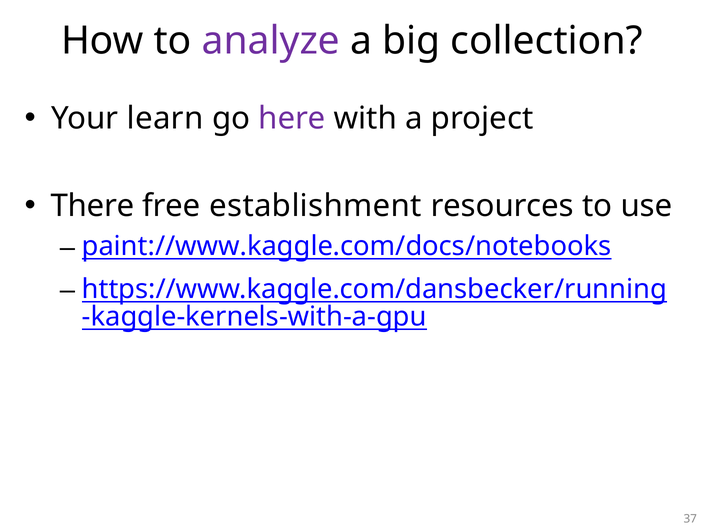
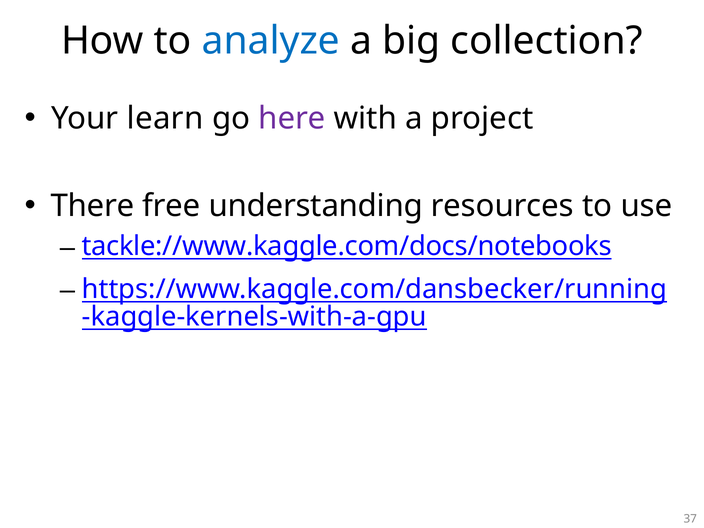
analyze colour: purple -> blue (271, 41)
establishment: establishment -> understanding (316, 206)
paint://www.kaggle.com/docs/notebooks: paint://www.kaggle.com/docs/notebooks -> tackle://www.kaggle.com/docs/notebooks (347, 246)
